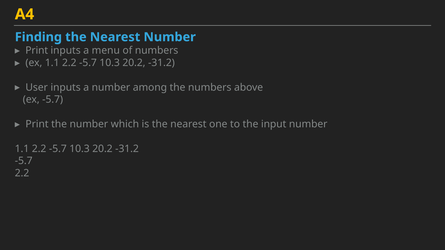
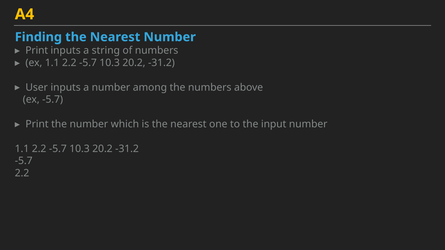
menu: menu -> string (106, 51)
